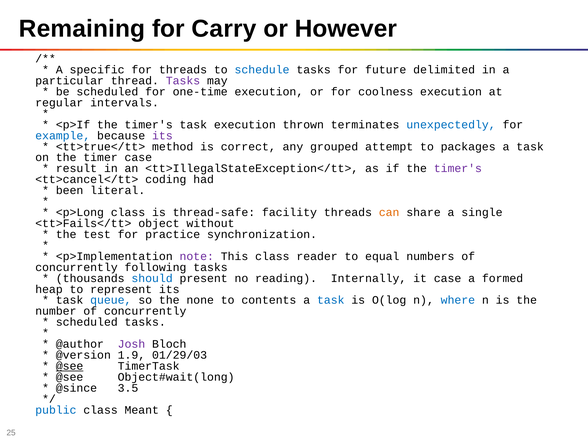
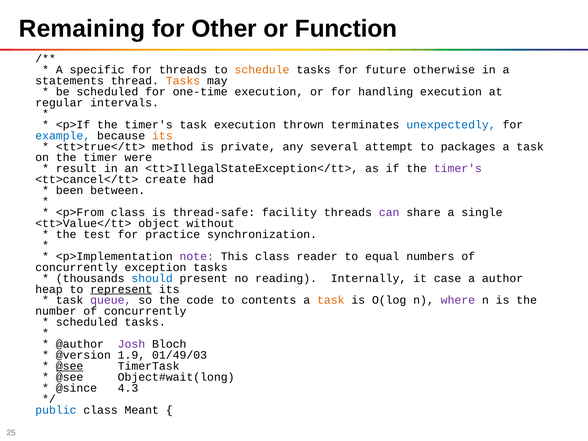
Carry: Carry -> Other (224, 29)
However: However -> Function (346, 29)
schedule colour: blue -> orange (262, 70)
delimited: delimited -> otherwise (444, 70)
particular: particular -> statements (70, 81)
Tasks colour: purple -> orange (183, 81)
coolness: coolness -> handling (386, 92)
its colour: purple -> orange (162, 136)
correct: correct -> private (248, 147)
grouped: grouped -> several (334, 147)
timer case: case -> were (138, 158)
coding: coding -> create (166, 180)
literal: literal -> between (118, 190)
<p>Long: <p>Long -> <p>From (80, 212)
can colour: orange -> purple (389, 212)
<tt>Fails</tt>: <tt>Fails</tt> -> <tt>Value</tt> (83, 223)
following: following -> exception (155, 267)
formed: formed -> author (503, 278)
represent underline: none -> present (121, 289)
queue colour: blue -> purple (111, 300)
none: none -> code (200, 300)
task colour: blue -> orange (331, 300)
where colour: blue -> purple (458, 300)
01/29/03: 01/29/03 -> 01/49/03 (180, 355)
3.5: 3.5 -> 4.3 (128, 388)
